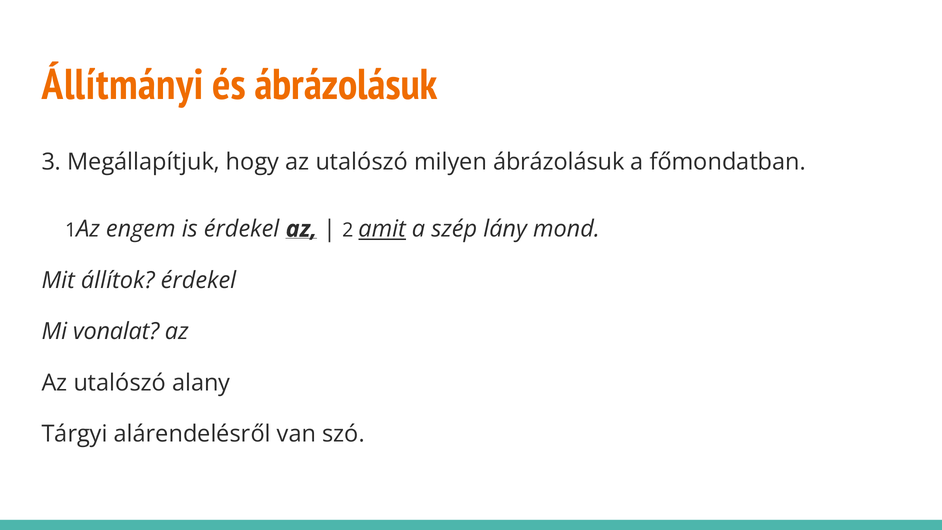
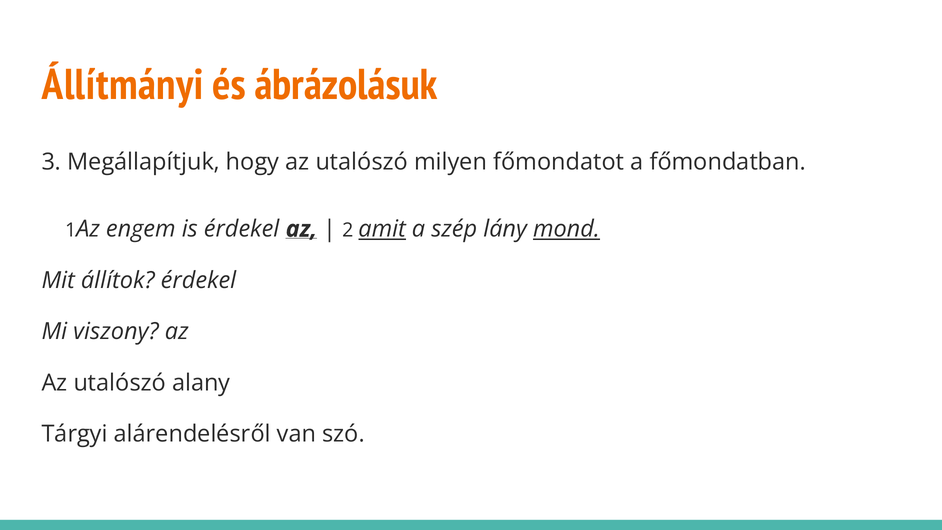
milyen ábrázolásuk: ábrázolásuk -> főmondatot (559, 162)
mond underline: none -> present (566, 229)
vonalat: vonalat -> viszony (116, 331)
